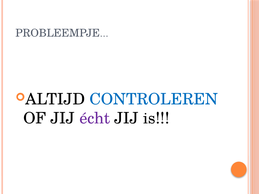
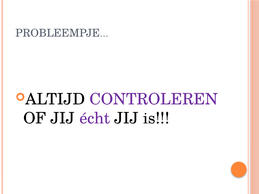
CONTROLEREN colour: blue -> purple (154, 99)
